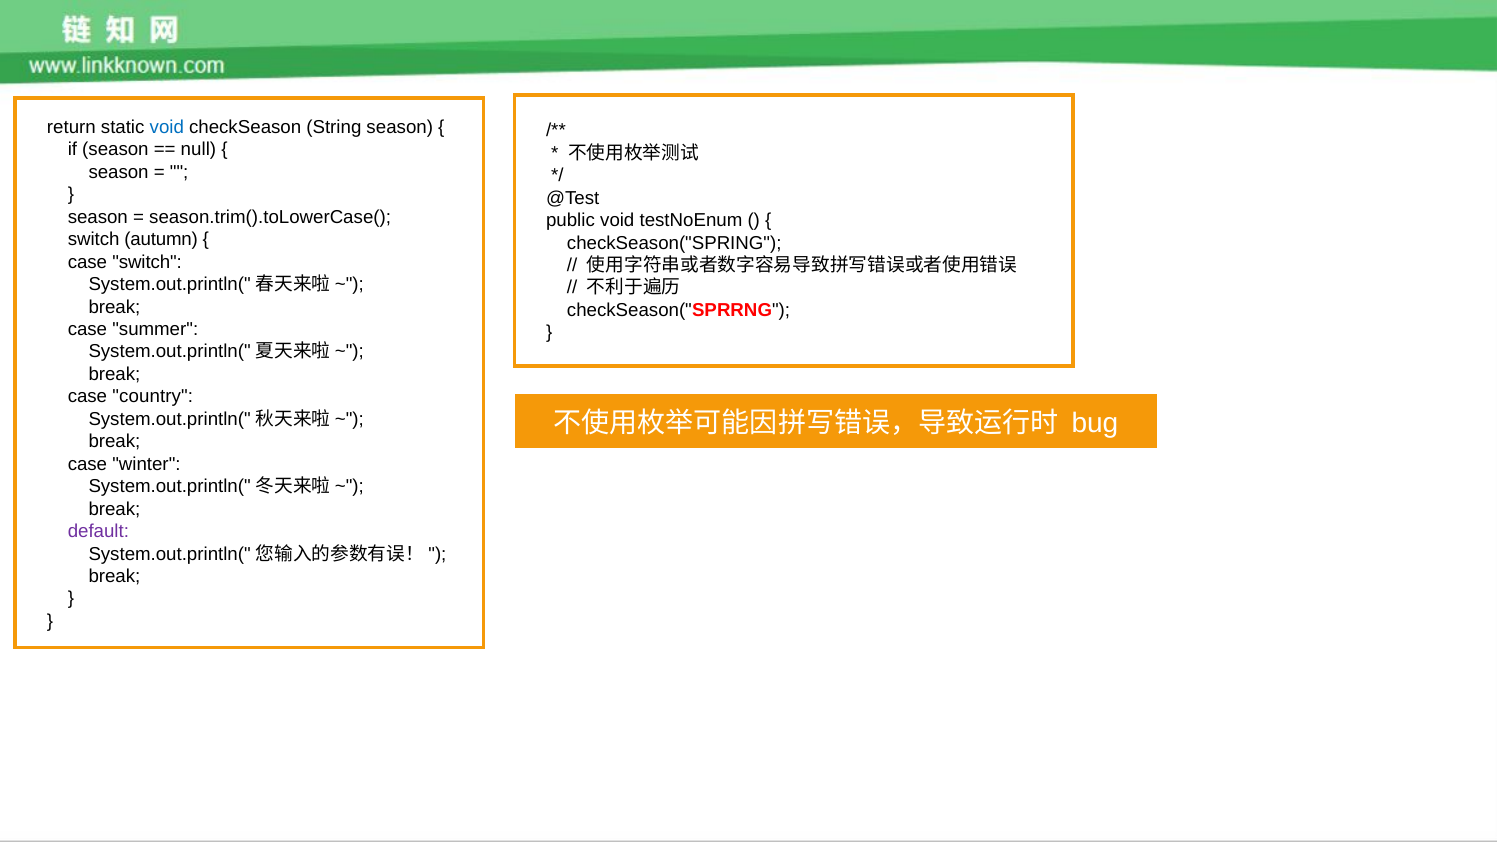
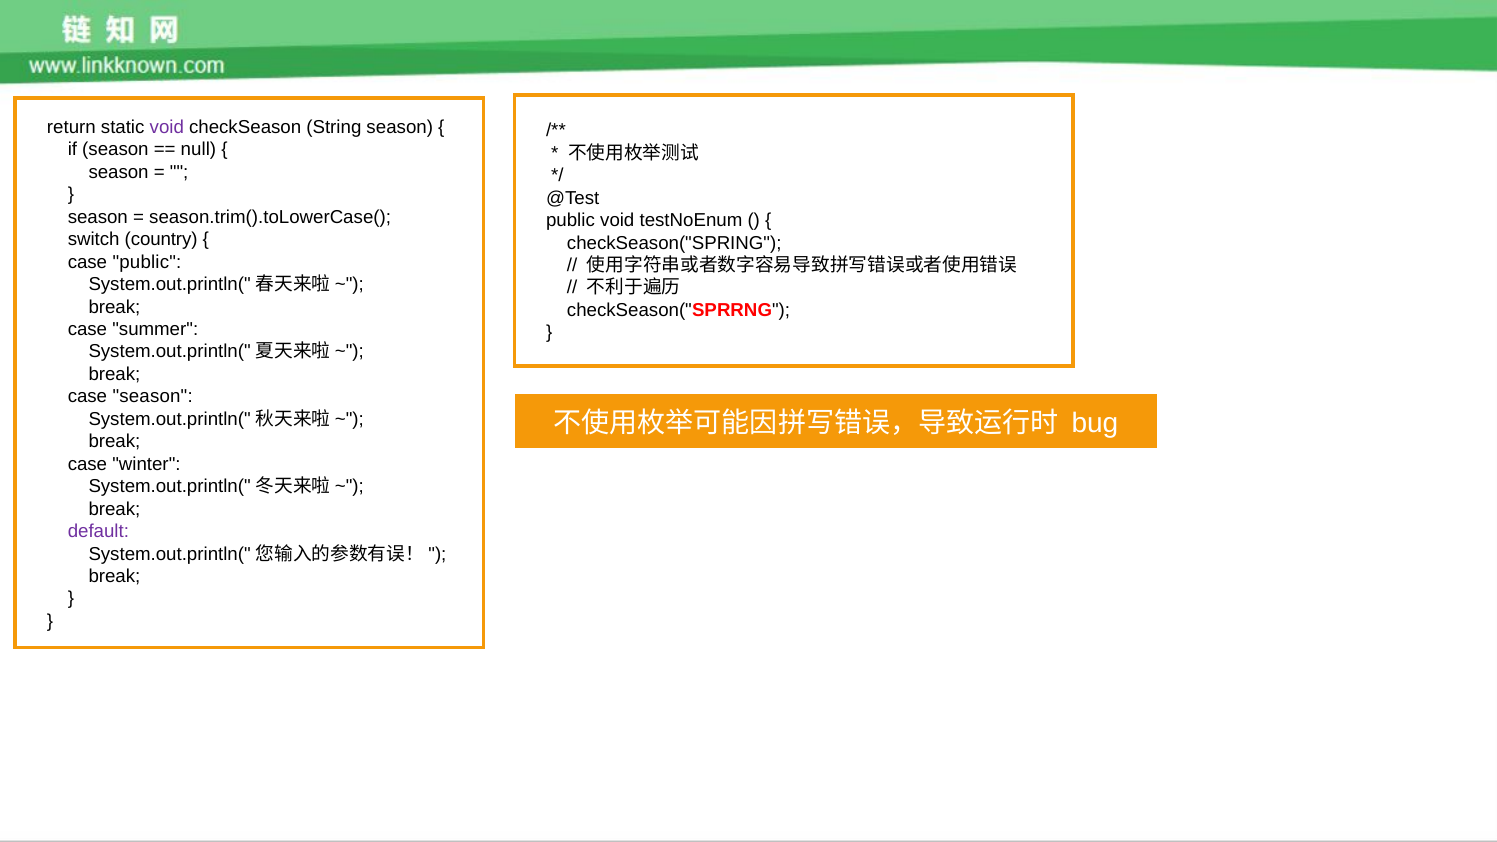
void colour: blue -> purple (167, 127)
autumn: autumn -> country (161, 240)
case switch: switch -> public (147, 262)
case country: country -> season (153, 397)
